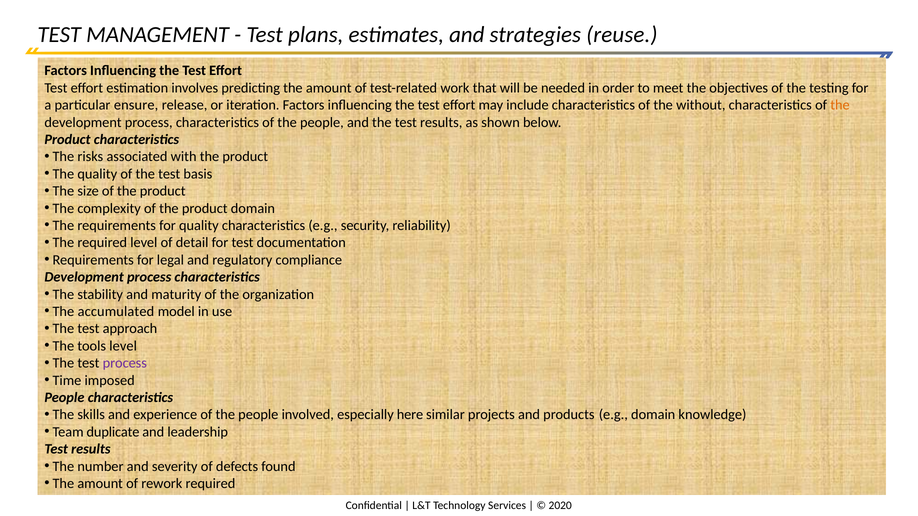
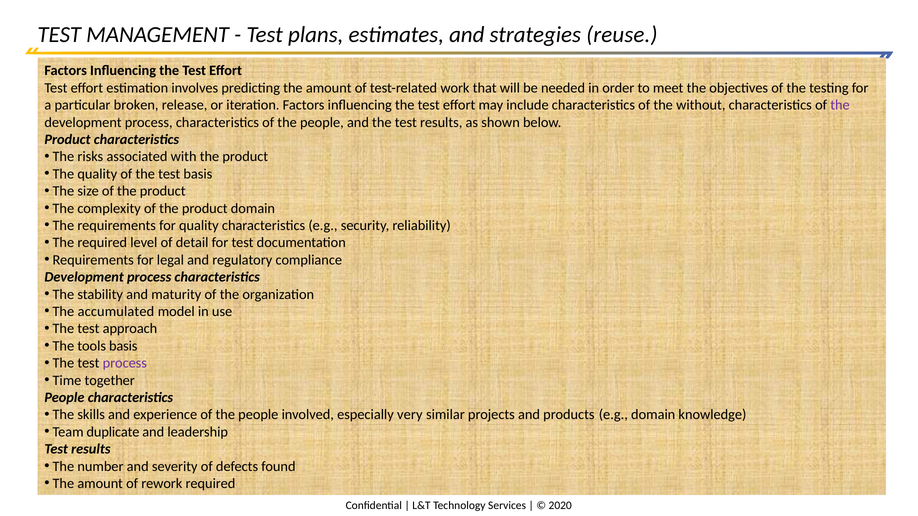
ensure: ensure -> broken (136, 105)
the colour: orange -> purple (840, 105)
tools level: level -> basis (123, 346)
imposed: imposed -> together (110, 381)
here: here -> very (410, 415)
